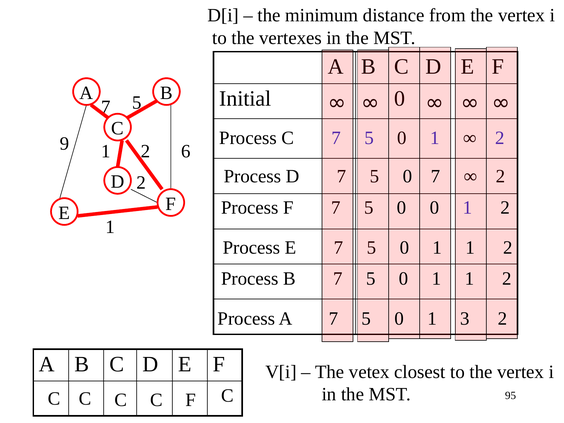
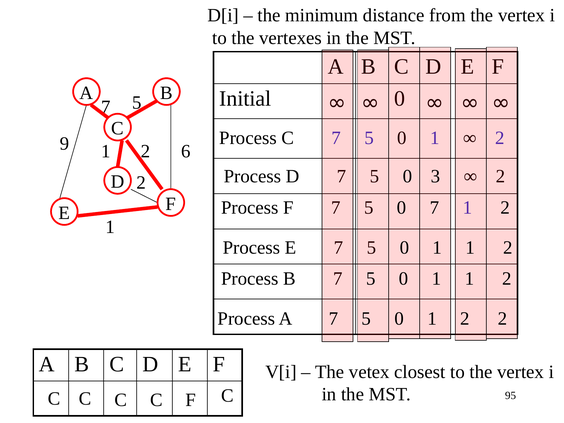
0 7: 7 -> 3 (436, 176)
0 0: 0 -> 7 (434, 208)
0 1 3: 3 -> 2 (465, 319)
